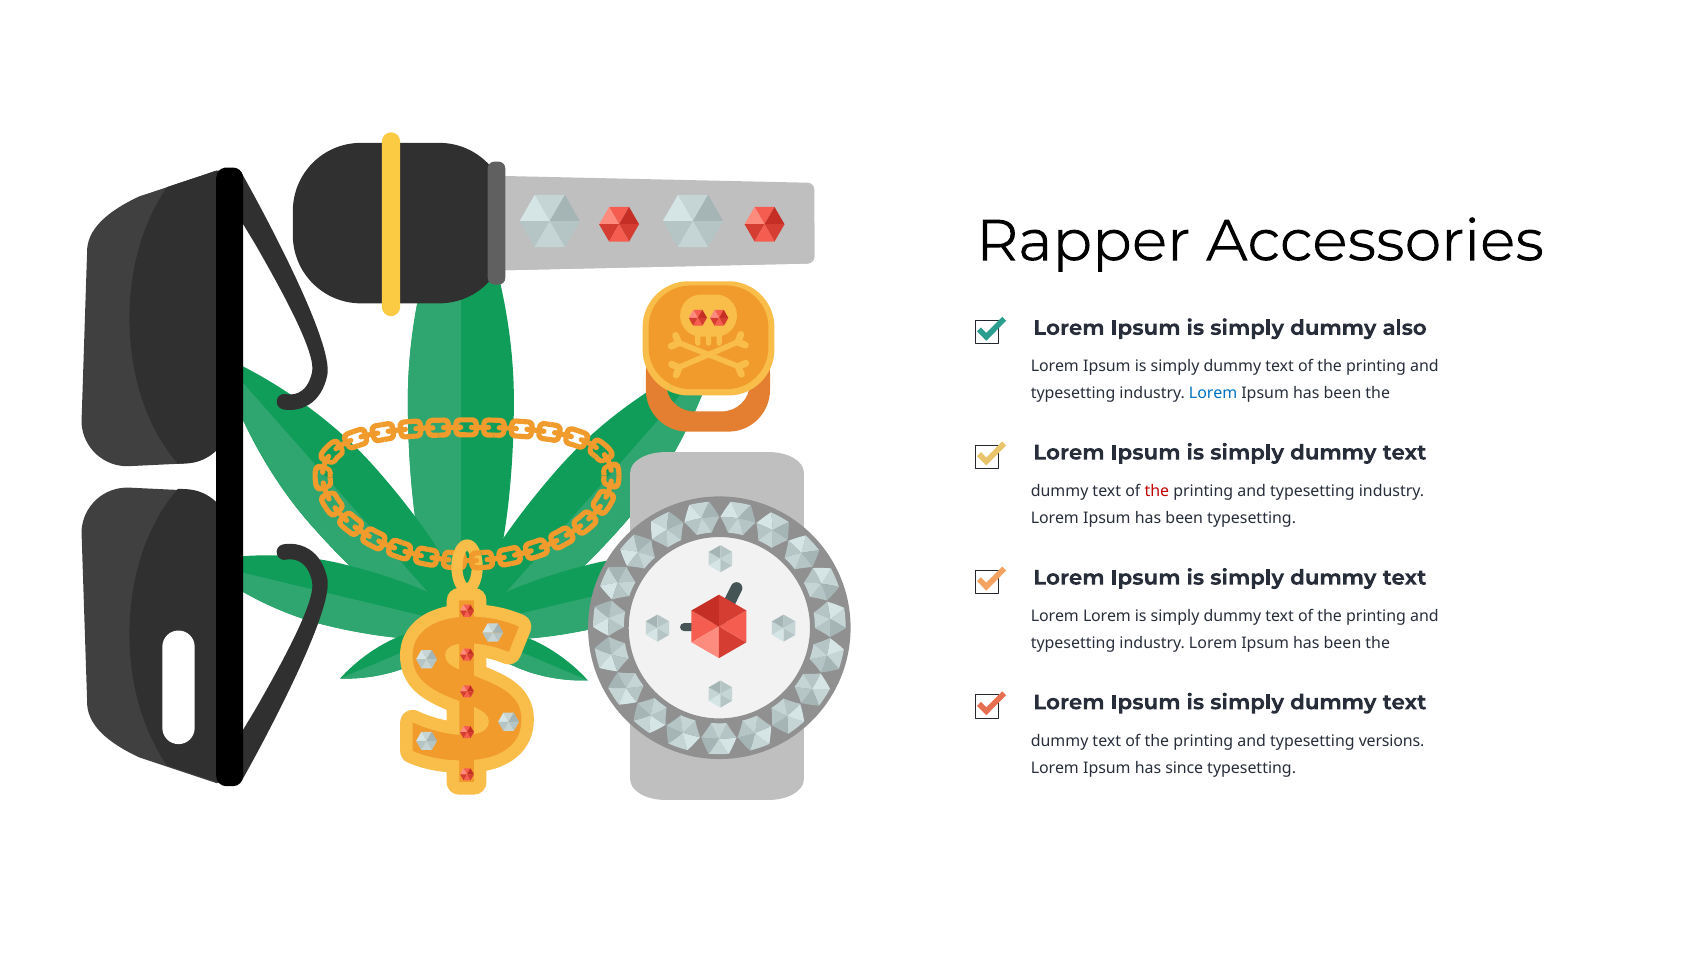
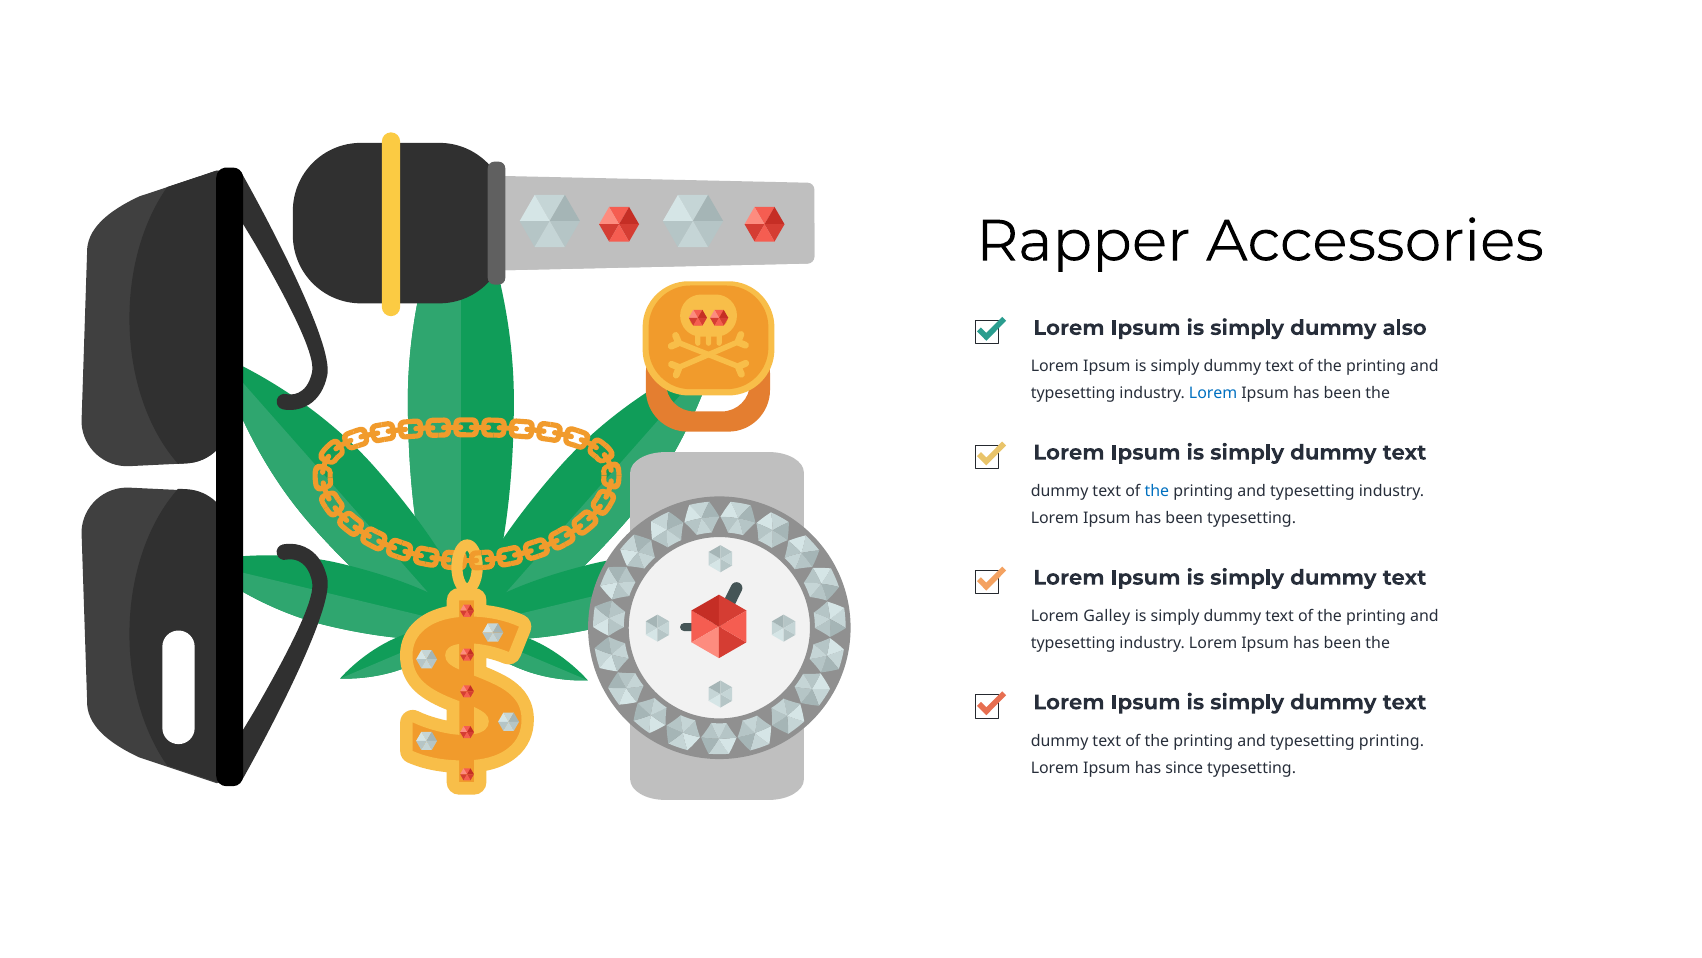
the colour: red -> blue (1157, 491)
Lorem Lorem: Lorem -> Galley (1107, 616)
typesetting versions: versions -> printing (1391, 741)
